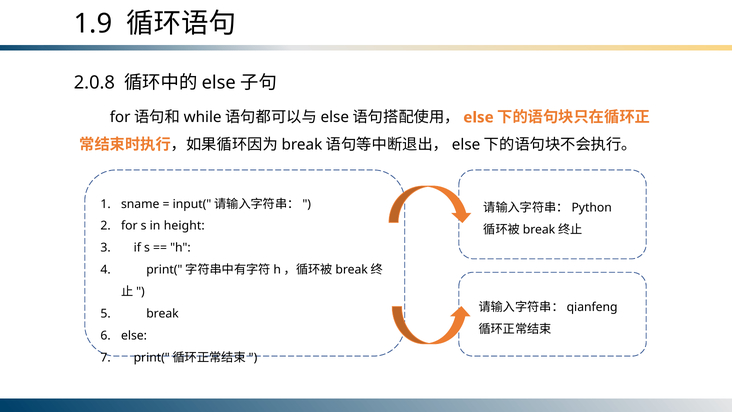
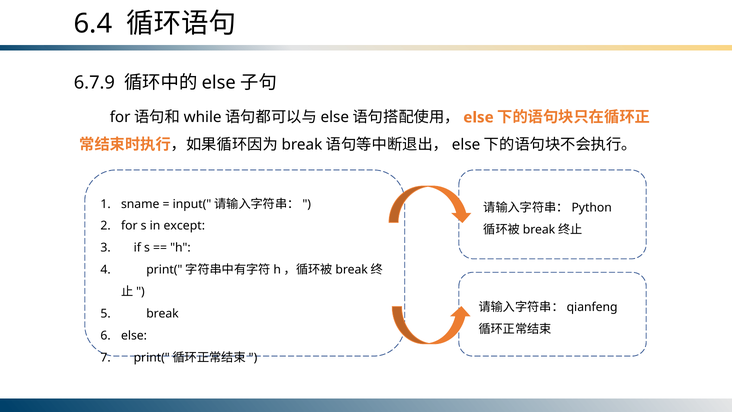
1.9: 1.9 -> 6.4 (93, 24)
2.0.8: 2.0.8 -> 6.7.9 (94, 83)
height: height -> except (184, 226)
